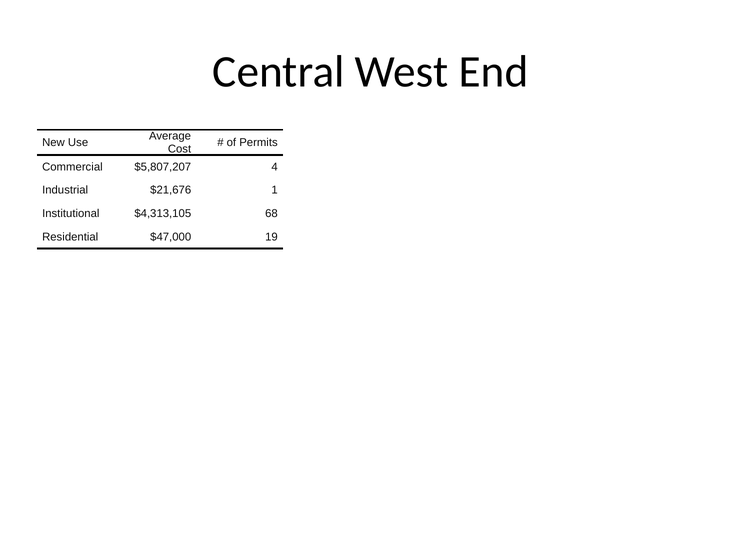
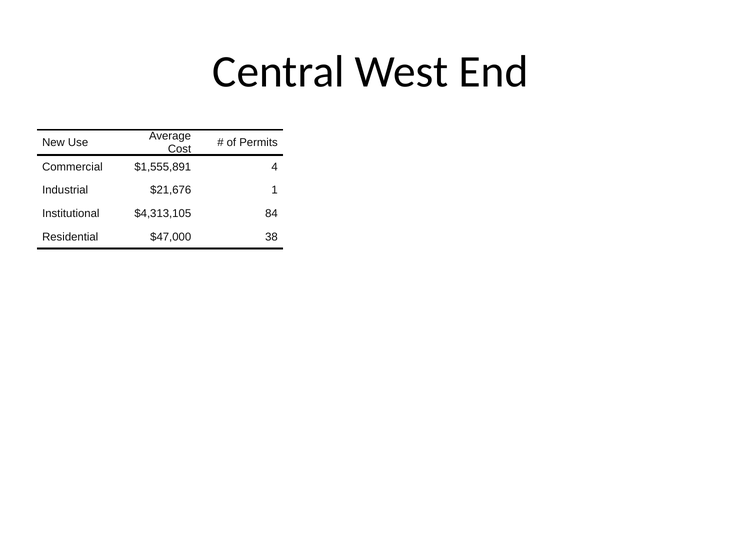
$5,807,207: $5,807,207 -> $1,555,891 (163, 167)
68: 68 -> 84 (271, 213)
19: 19 -> 38 (271, 237)
